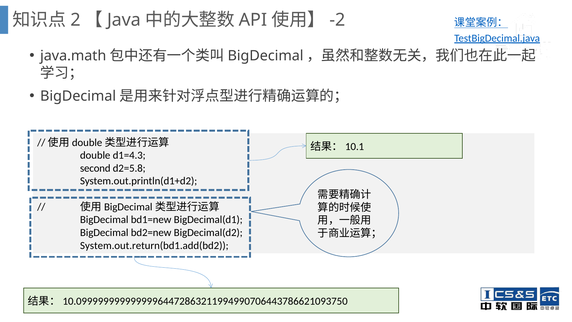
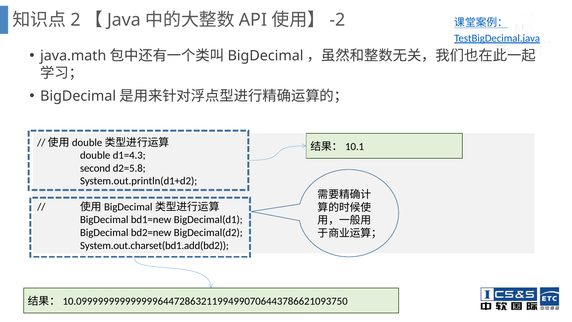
System.out.return(bd1.add(bd2: System.out.return(bd1.add(bd2 -> System.out.charset(bd1.add(bd2 (154, 245)
